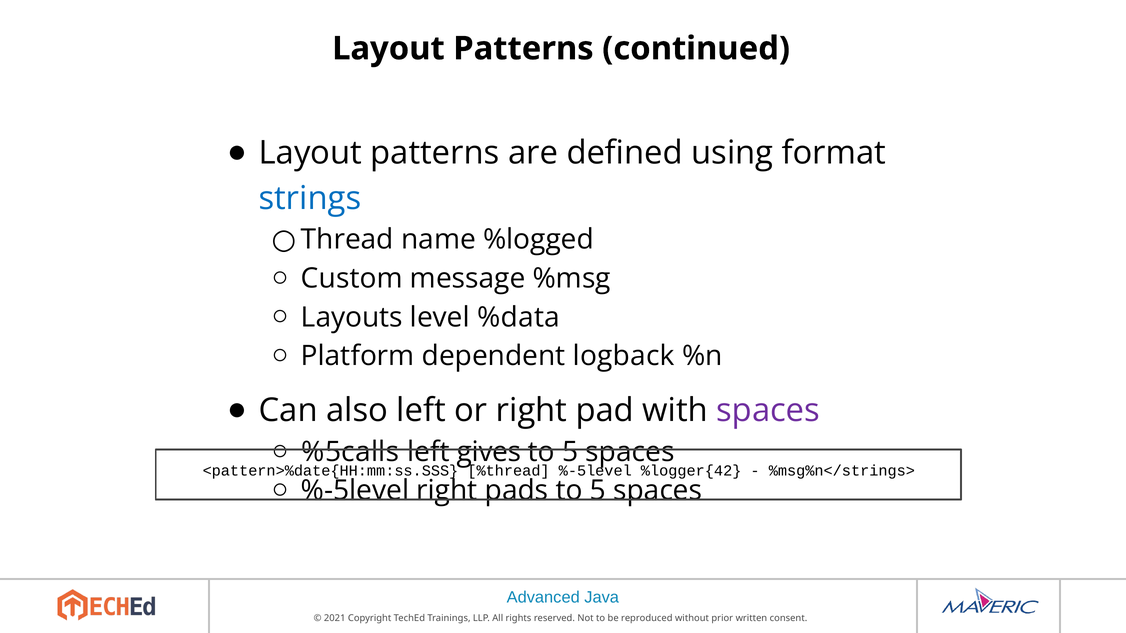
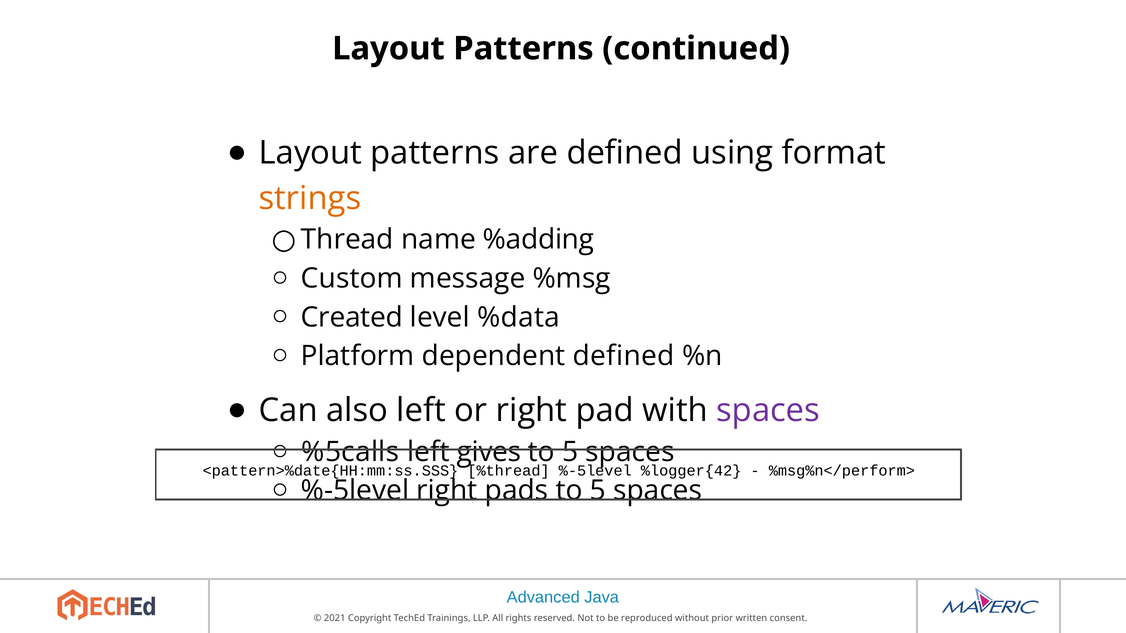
strings colour: blue -> orange (310, 198)
%logged: %logged -> %adding (539, 240)
Layouts: Layouts -> Created (352, 317)
dependent logback: logback -> defined (624, 356)
%msg%n</strings>: %msg%n</strings> -> %msg%n</perform> (842, 471)
